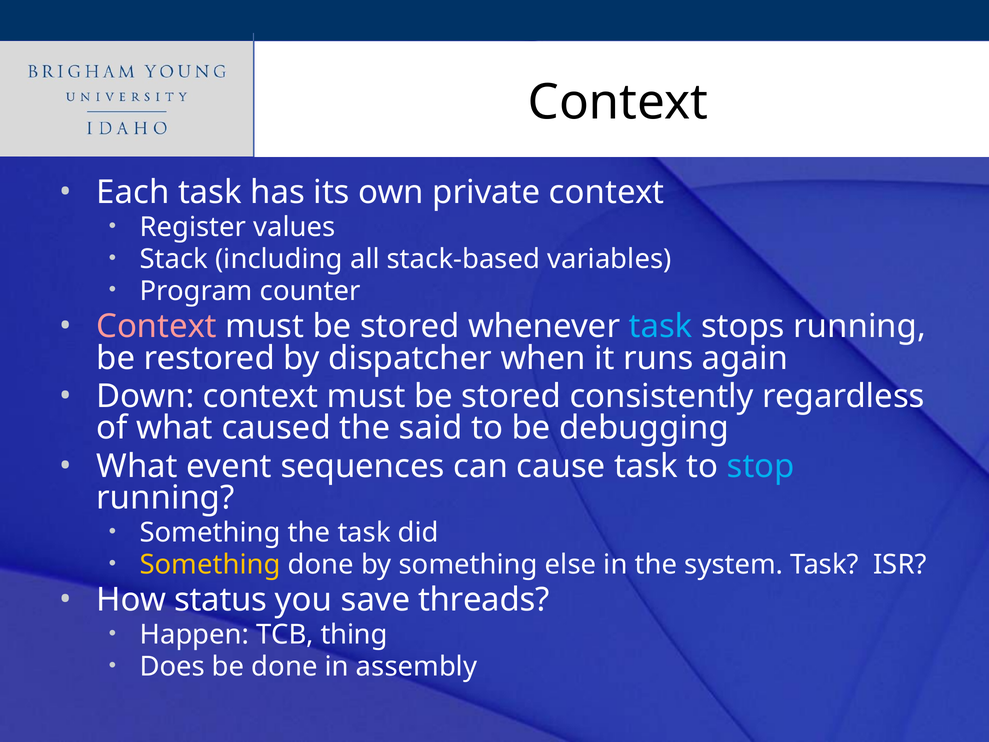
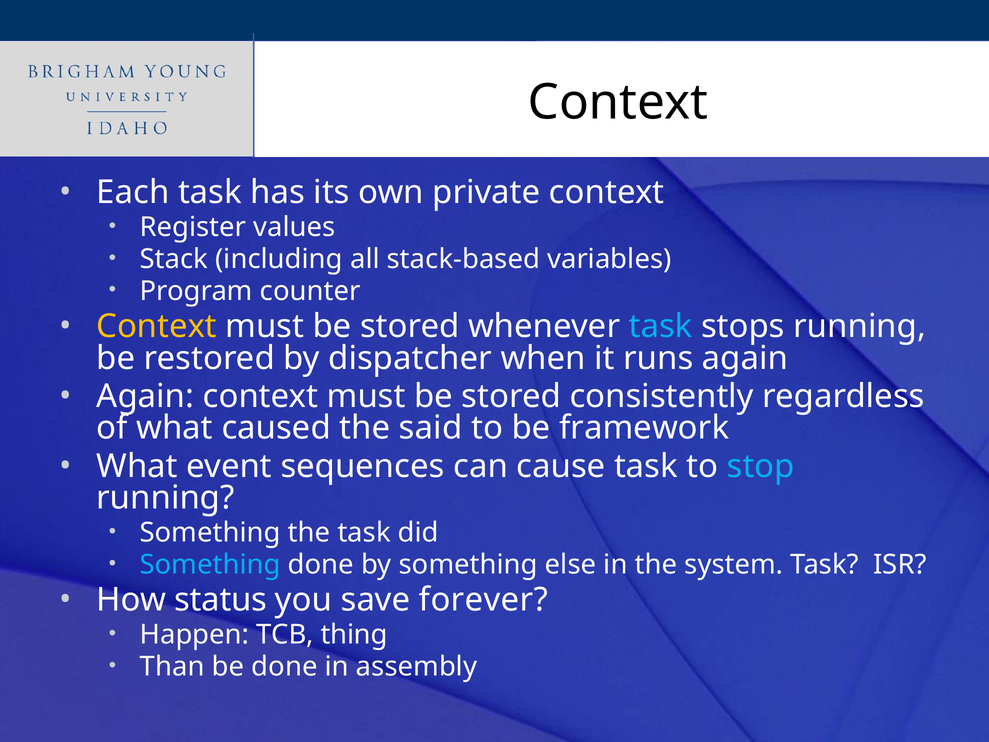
Context colour: pink -> yellow (157, 326)
Down: Down -> Again (145, 396)
debugging: debugging -> framework (644, 428)
Something colour: yellow -> light blue (210, 564)
threads: threads -> forever (483, 600)
Does: Does -> Than (172, 666)
